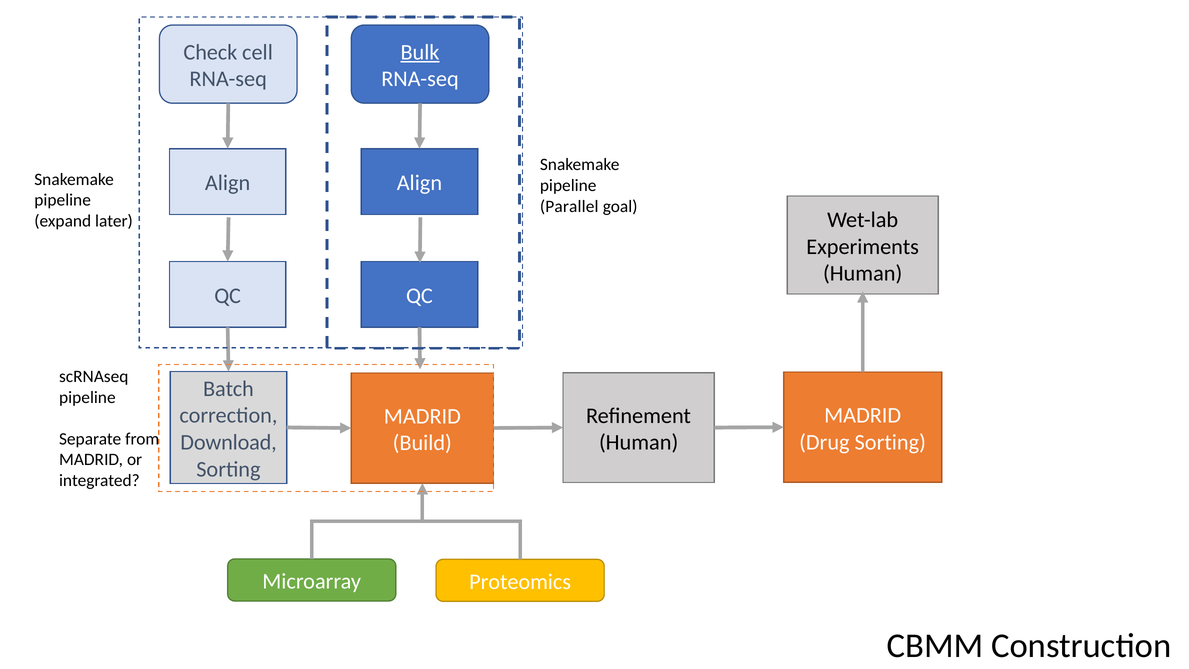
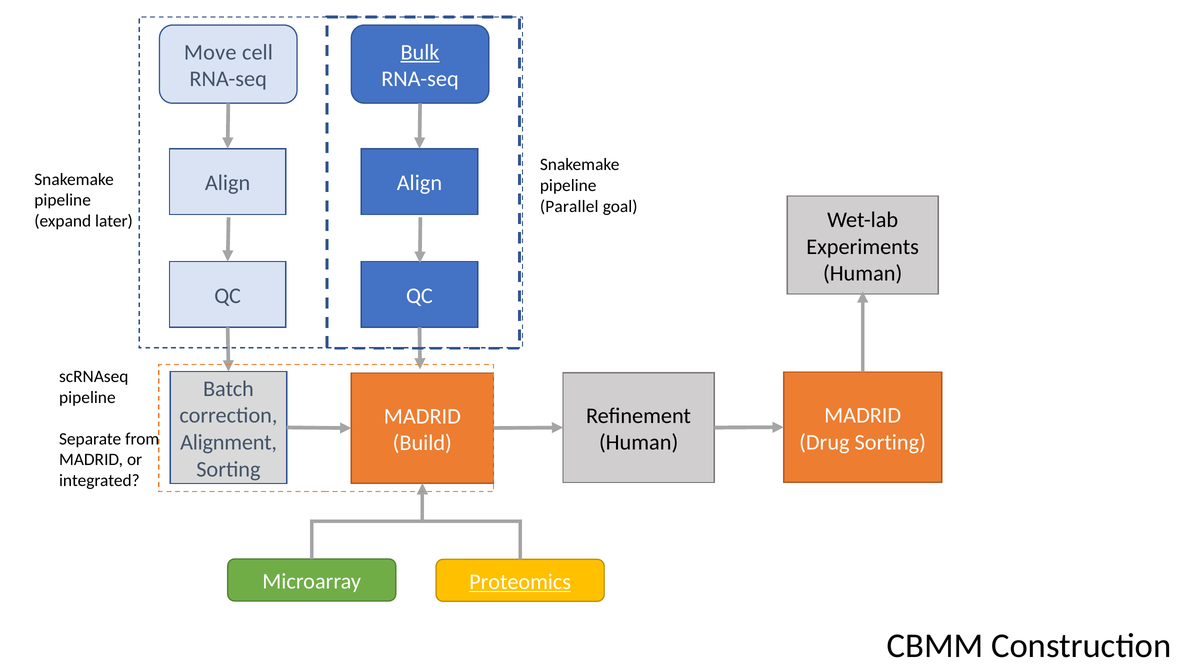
Check: Check -> Move (210, 52)
Download: Download -> Alignment (229, 442)
Proteomics underline: none -> present (520, 582)
